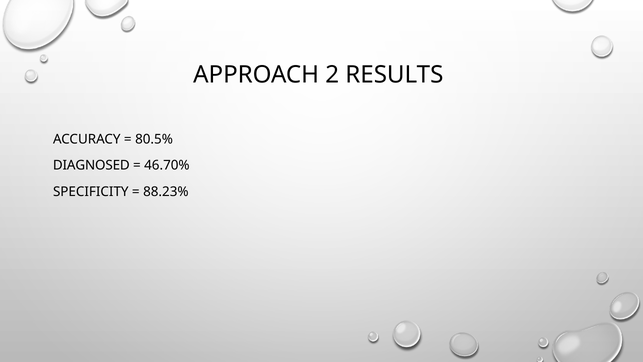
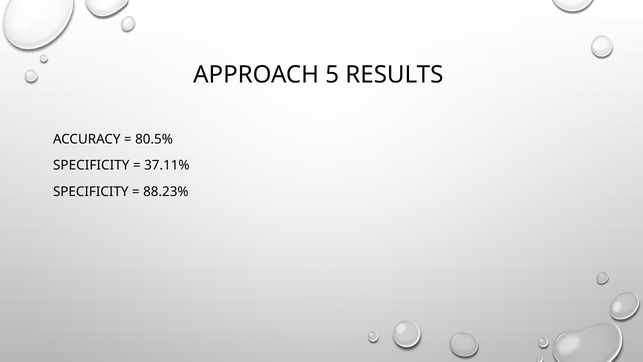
2: 2 -> 5 (332, 75)
DIAGNOSED: DIAGNOSED -> SPECIFICITY (91, 165)
46.70%: 46.70% -> 37.11% (167, 165)
